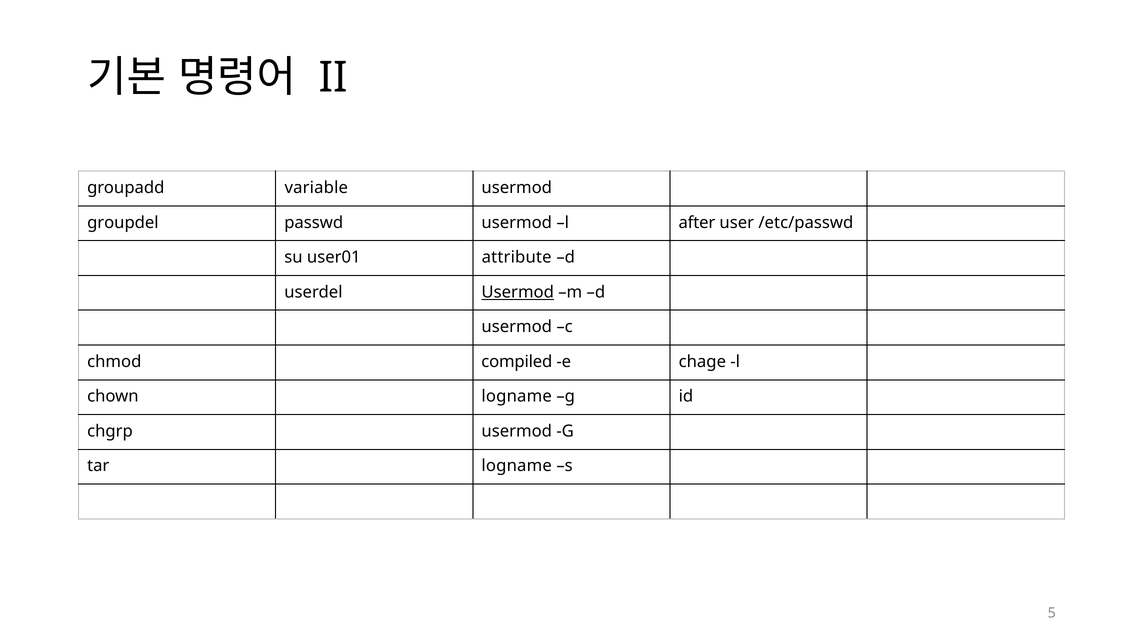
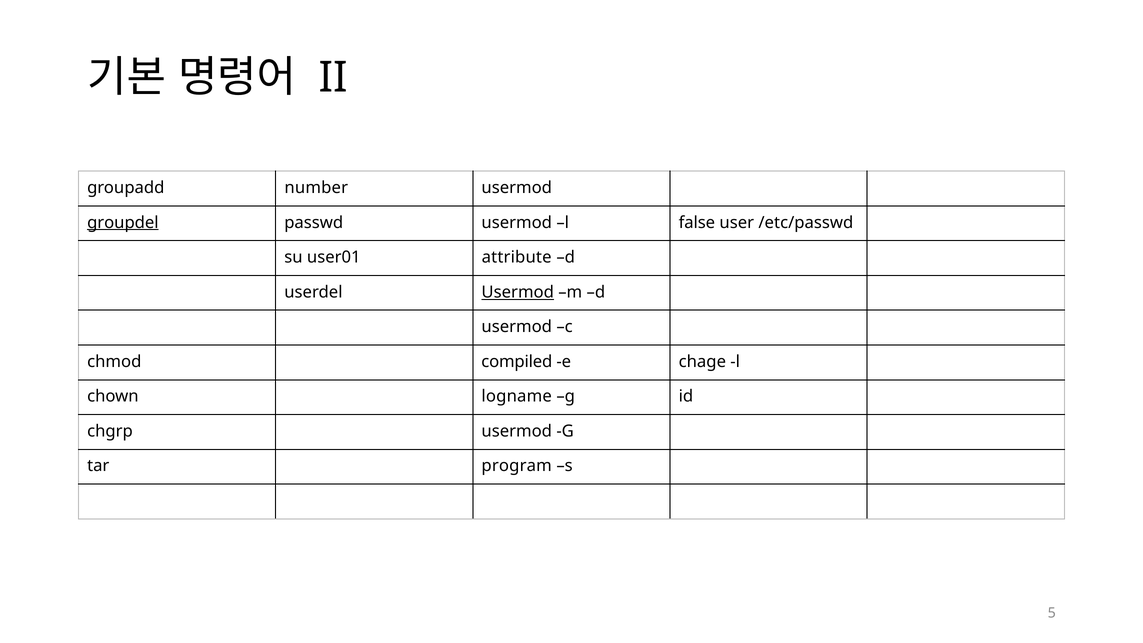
variable: variable -> number (316, 188)
groupdel underline: none -> present (123, 223)
after: after -> false (697, 223)
tar logname: logname -> program (517, 466)
